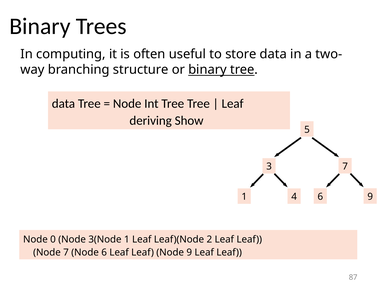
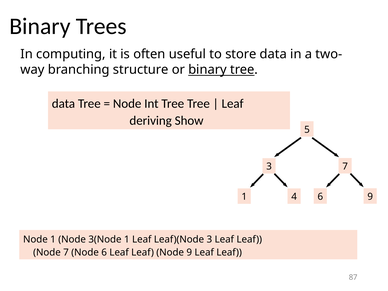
Node 0: 0 -> 1 (53, 240)
Leaf)(Node 2: 2 -> 3 (209, 240)
